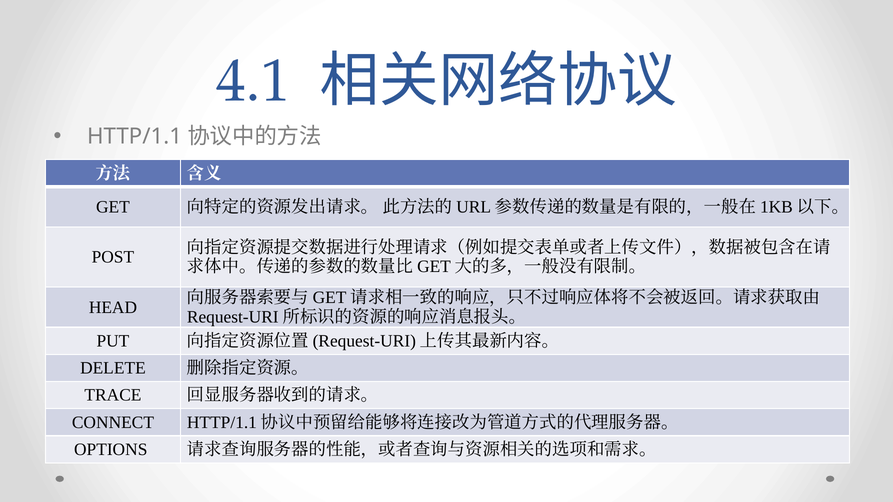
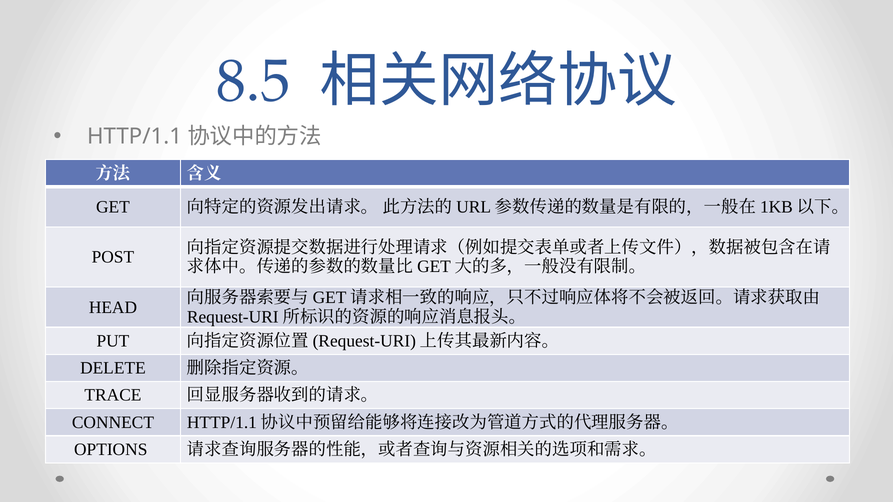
4.1: 4.1 -> 8.5 (253, 81)
